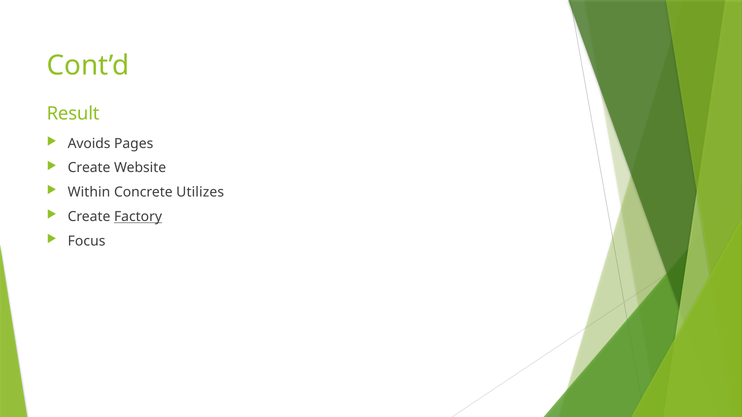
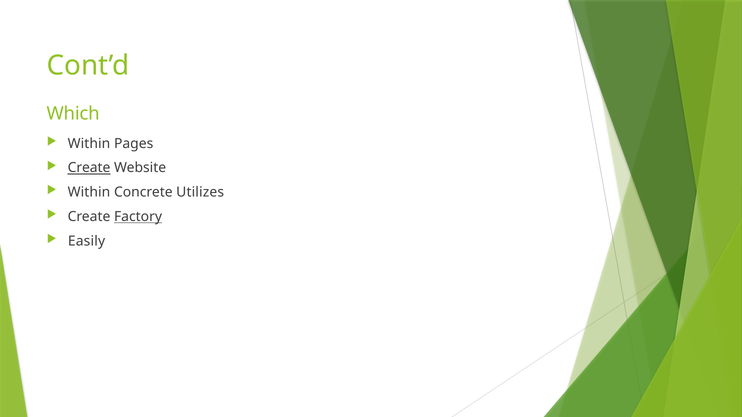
Result: Result -> Which (73, 114)
Avoids: Avoids -> Within (89, 144)
Create underline: none -> present (89, 168)
Focus: Focus -> Easily (87, 241)
